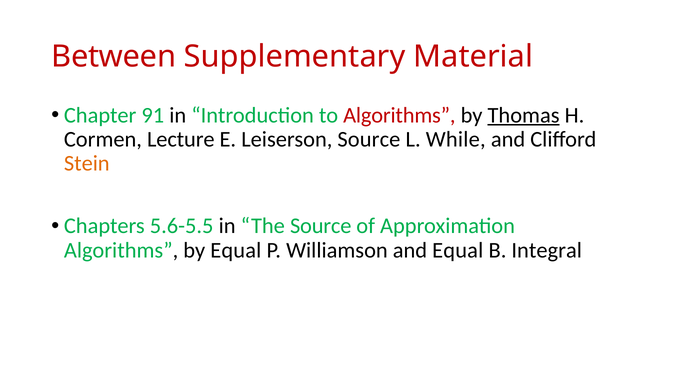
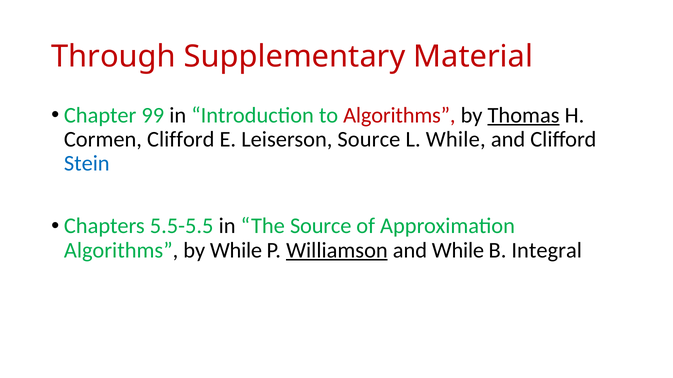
Between: Between -> Through (114, 57)
91: 91 -> 99 (153, 115)
Cormen Lecture: Lecture -> Clifford (181, 140)
Stein colour: orange -> blue (87, 164)
5.6-5.5: 5.6-5.5 -> 5.5-5.5 (182, 226)
by Equal: Equal -> While (236, 251)
Williamson underline: none -> present (337, 251)
and Equal: Equal -> While (458, 251)
